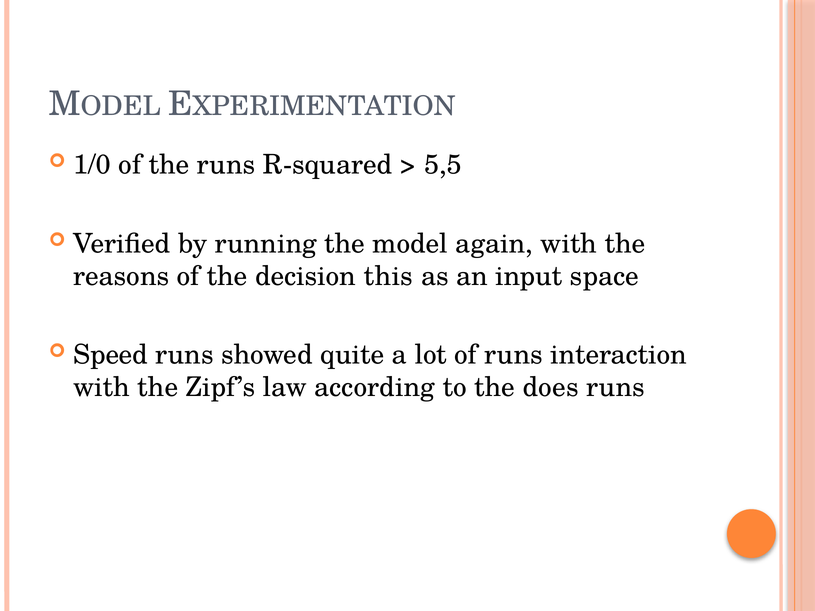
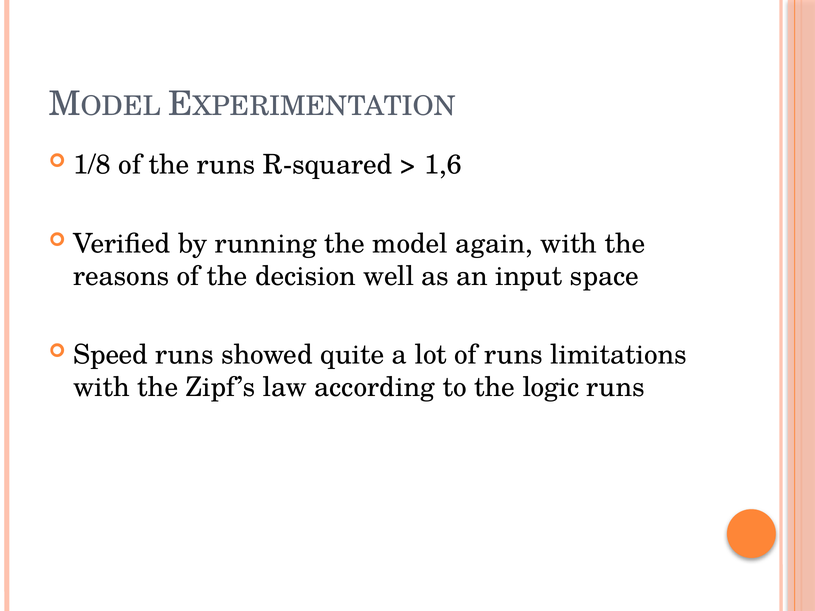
1/0: 1/0 -> 1/8 (92, 165)
5,5: 5,5 -> 1,6 (443, 165)
this: this -> well (389, 276)
interaction: interaction -> limitations (618, 355)
does: does -> logic (551, 388)
